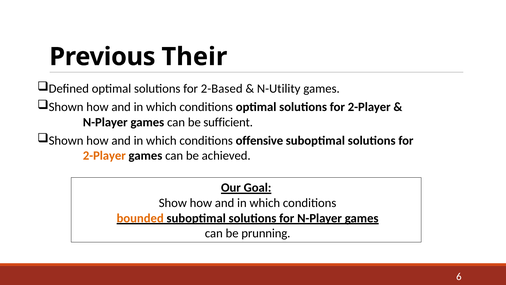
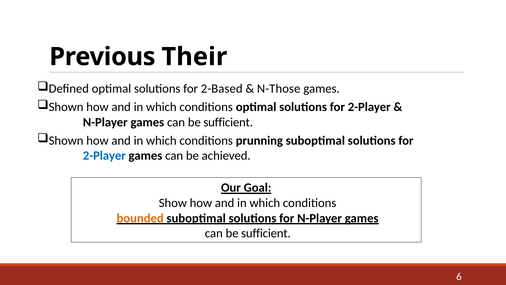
N-Utility: N-Utility -> N-Those (279, 88)
offensive: offensive -> prunning (259, 140)
2-Player colour: orange -> blue (104, 156)
prunning: prunning -> sufficient (266, 233)
